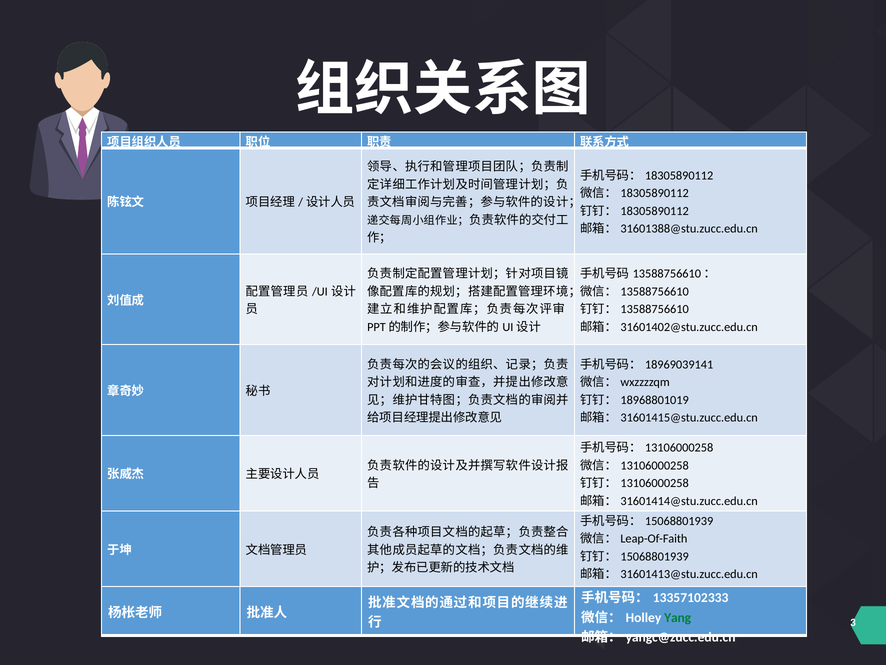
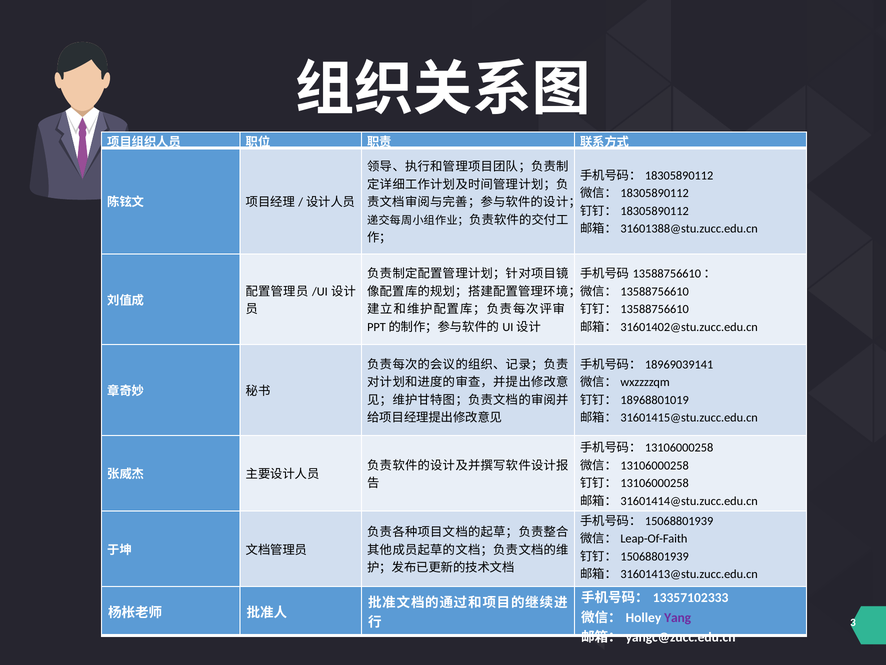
Yang colour: green -> purple (678, 617)
